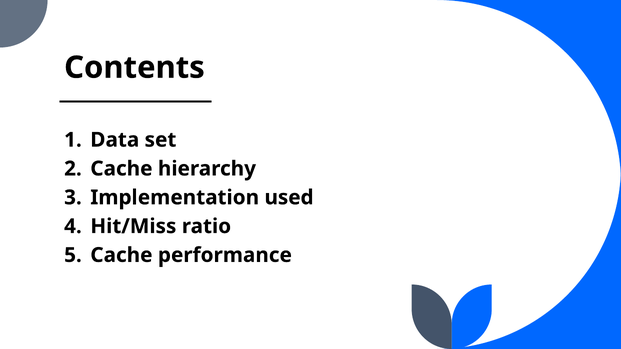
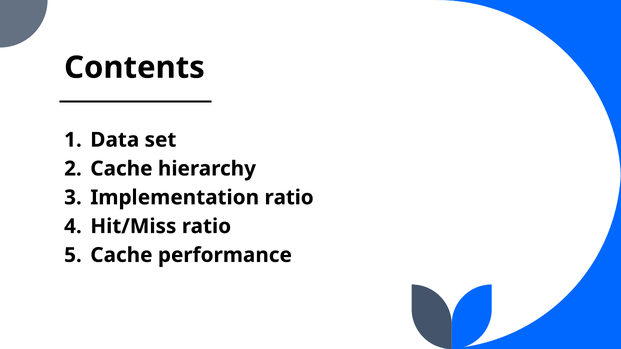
Implementation used: used -> ratio (289, 198)
